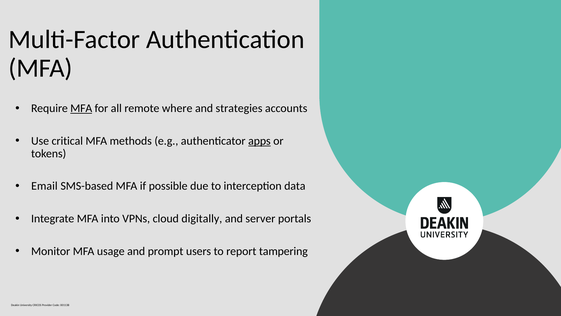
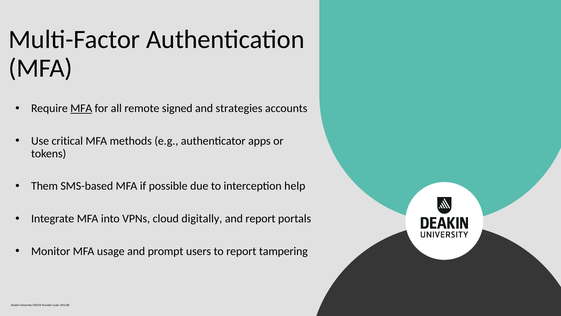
where: where -> signed (177, 108)
apps underline: present -> none (259, 141)
Email: Email -> Them (45, 186)
data: data -> help (295, 186)
and server: server -> report (260, 218)
